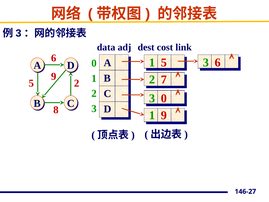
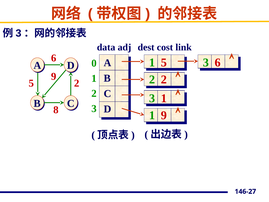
2 7: 7 -> 2 (164, 79)
3 0: 0 -> 1 (164, 98)
